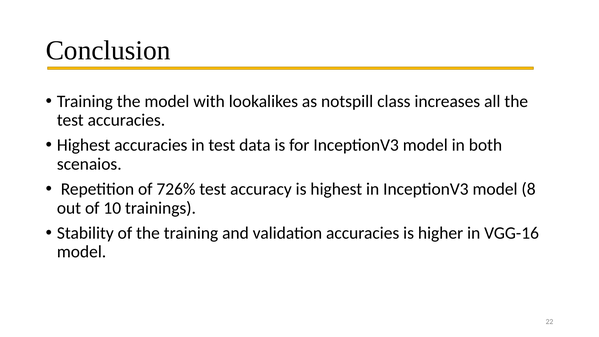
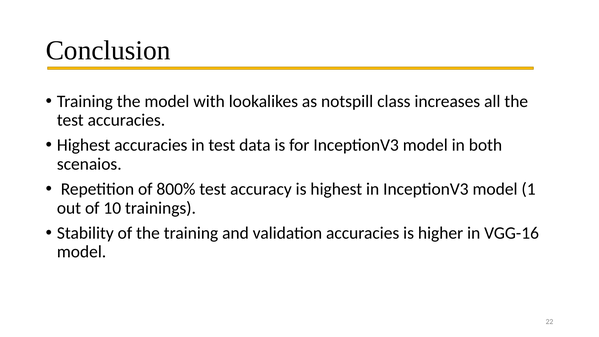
726%: 726% -> 800% (176, 189)
8: 8 -> 1 (529, 189)
